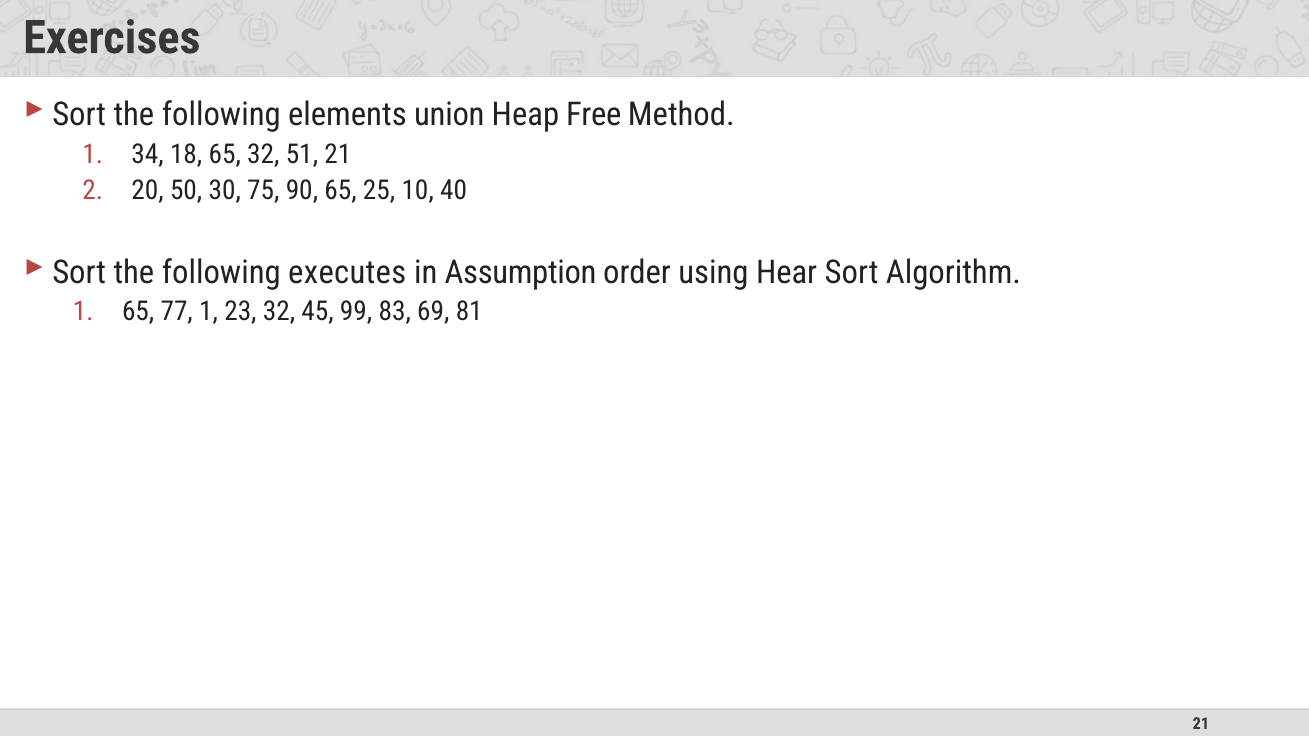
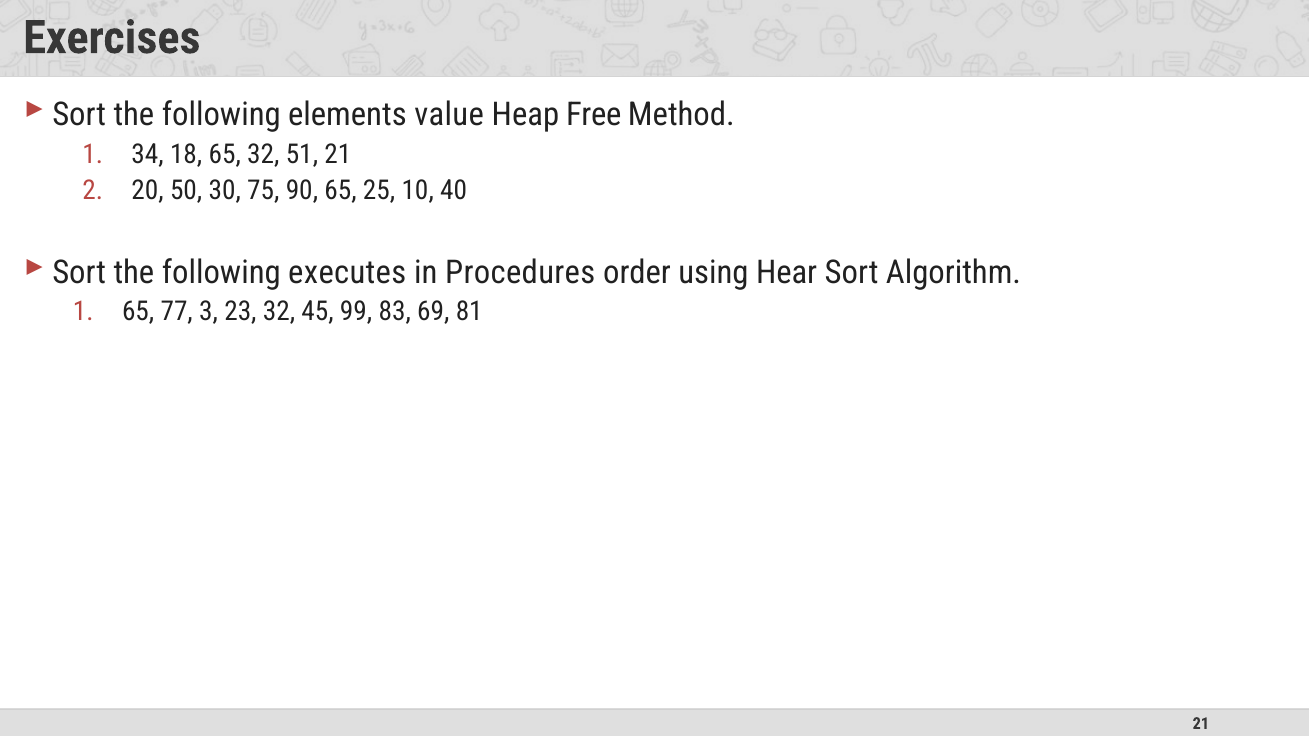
union: union -> value (449, 115)
Assumption: Assumption -> Procedures (520, 273)
77 1: 1 -> 3 (209, 312)
